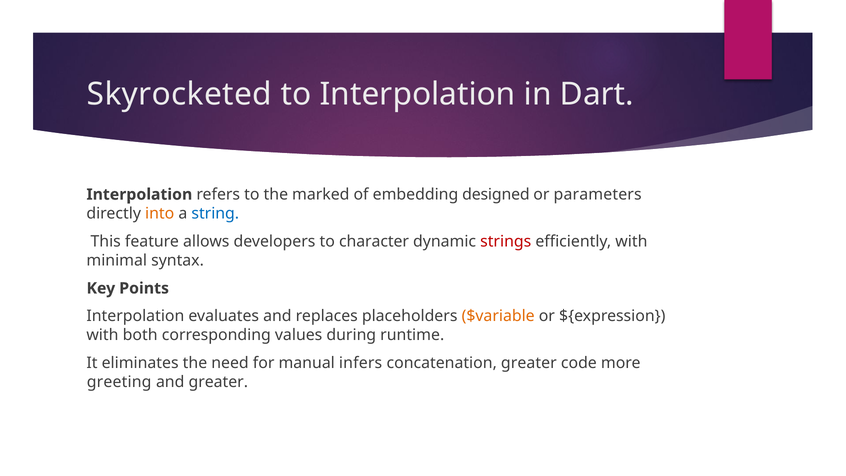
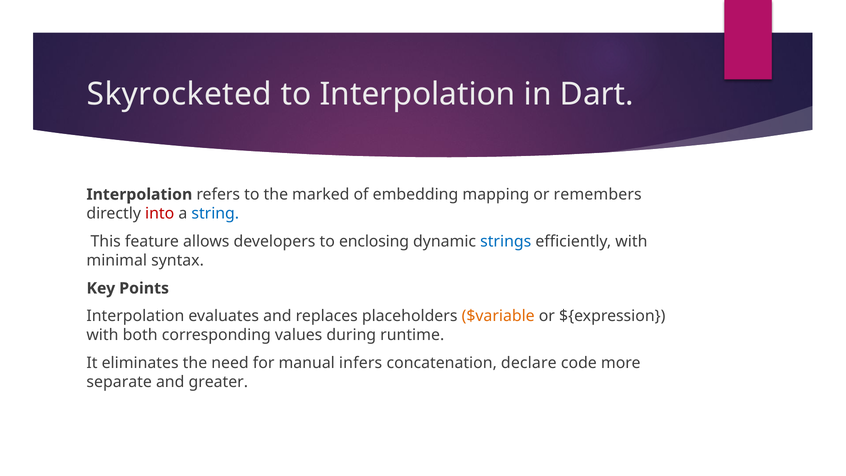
designed: designed -> mapping (496, 194)
parameters: parameters -> remembers (598, 194)
into colour: orange -> red (160, 213)
character: character -> enclosing (374, 241)
strings colour: red -> blue (506, 241)
concatenation greater: greater -> declare (529, 363)
greeting: greeting -> separate (119, 382)
